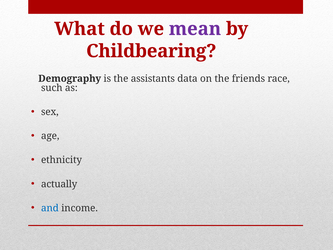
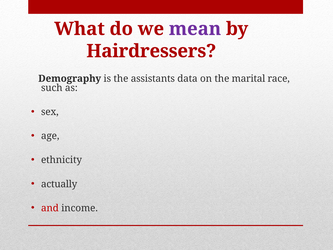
Childbearing: Childbearing -> Hairdressers (151, 51)
friends: friends -> marital (248, 78)
and colour: blue -> red (50, 208)
